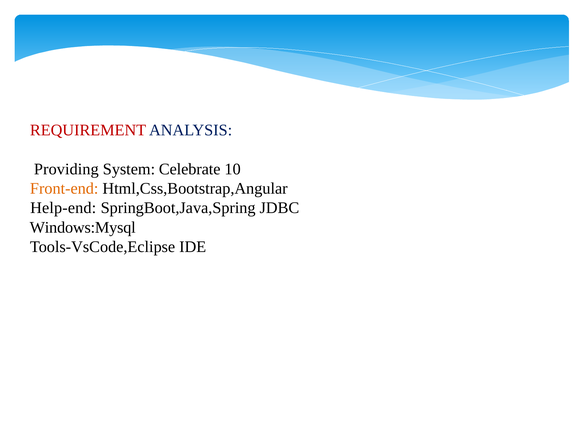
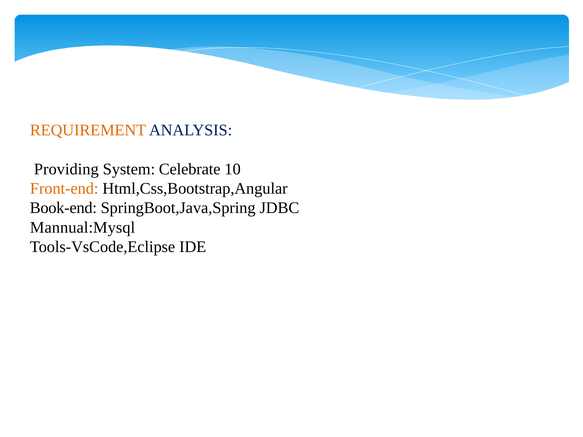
REQUIREMENT colour: red -> orange (88, 130)
Help-end: Help-end -> Book-end (63, 208)
Windows:Mysql: Windows:Mysql -> Mannual:Mysql (83, 228)
